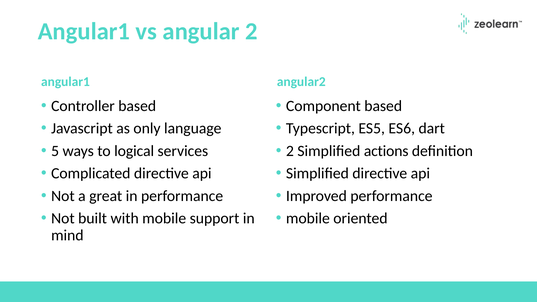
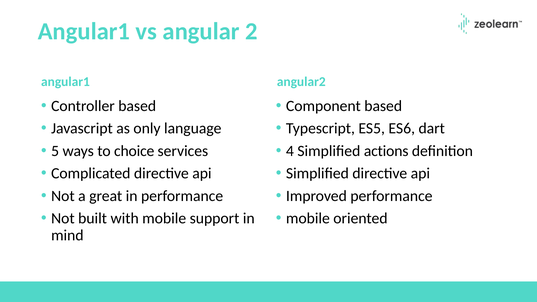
logical: logical -> choice (134, 151)
2: 2 -> 4 (290, 151)
